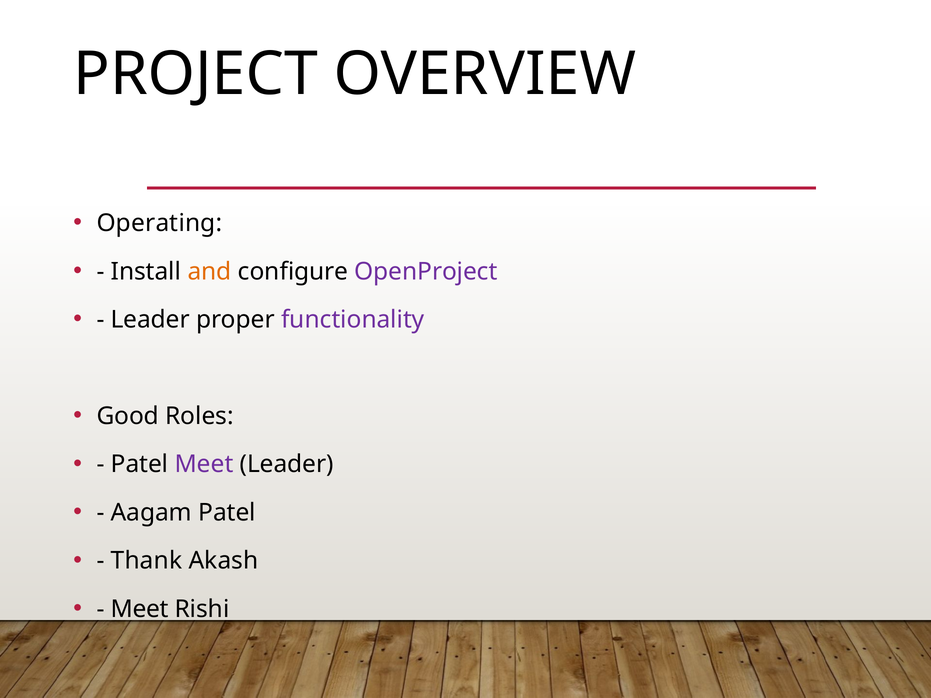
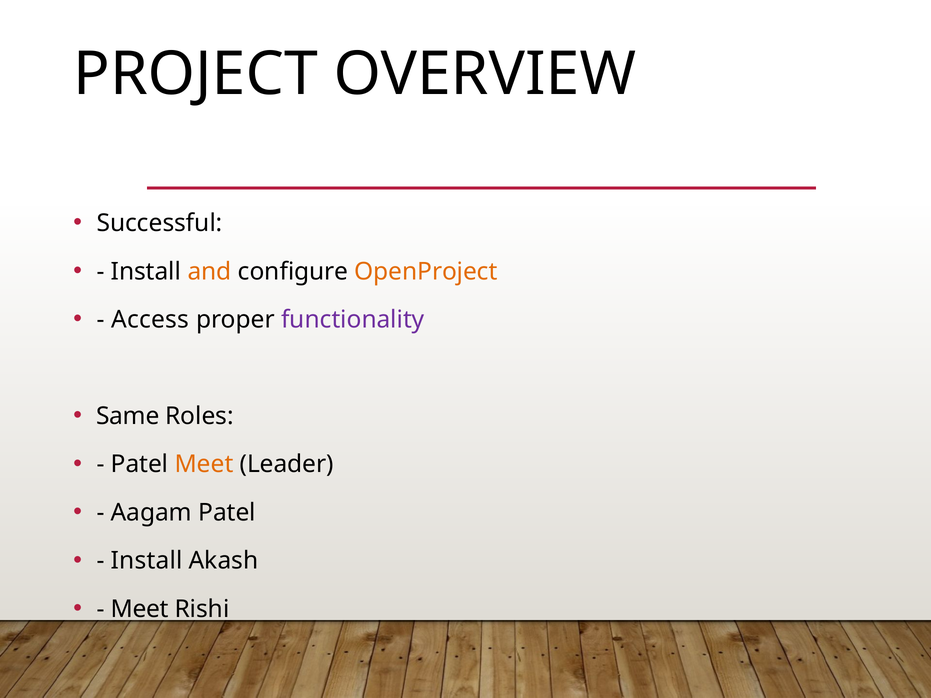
Operating: Operating -> Successful (160, 223)
OpenProject colour: purple -> orange (426, 272)
Leader: Leader -> Access (150, 320)
Good: Good -> Same (128, 416)
Meet colour: purple -> orange (204, 465)
Thank: Thank -> Install (147, 561)
